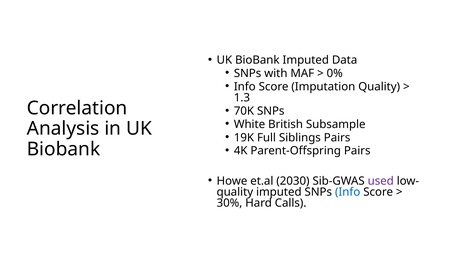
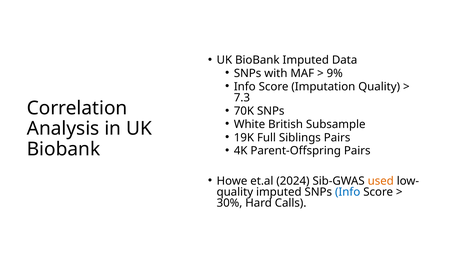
0%: 0% -> 9% (335, 73)
1.3: 1.3 -> 7.3 (242, 98)
2030: 2030 -> 2024 (293, 181)
used colour: purple -> orange (381, 181)
